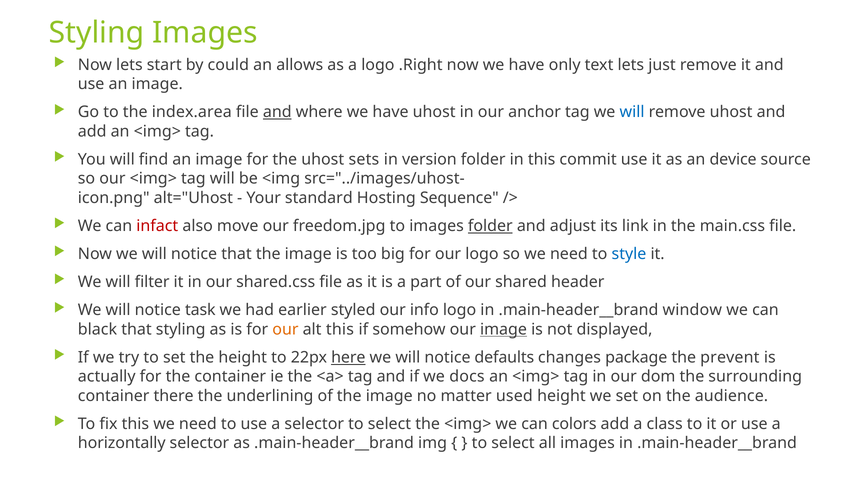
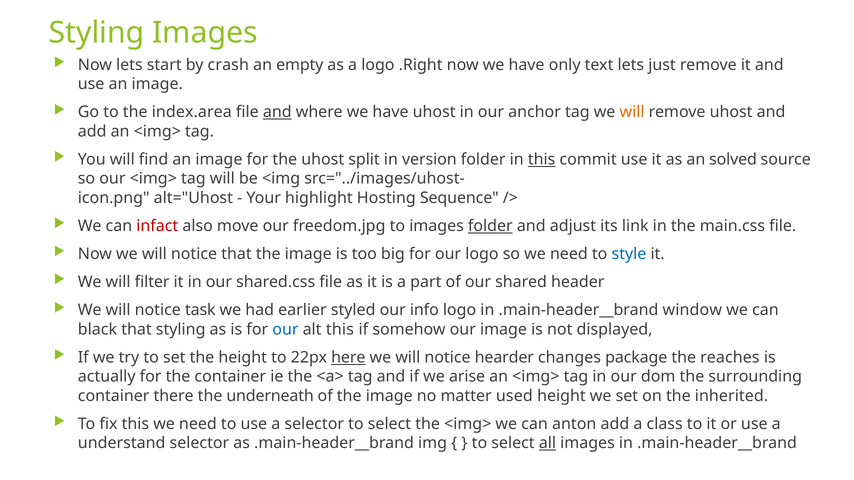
could: could -> crash (228, 65)
allows: allows -> empty (300, 65)
will colour: blue -> orange (632, 112)
sets: sets -> split (364, 160)
this underline: none -> present (542, 160)
device: device -> solved (733, 160)
standard: standard -> highlight (319, 198)
our colour: orange -> blue (285, 330)
image underline: present -> none (504, 330)
defaults: defaults -> hearder (504, 358)
prevent: prevent -> reaches (730, 358)
docs: docs -> arise (467, 377)
underlining: underlining -> underneath (270, 396)
audience: audience -> inherited (731, 396)
colors: colors -> anton (574, 424)
horizontally: horizontally -> understand (122, 444)
all underline: none -> present (547, 444)
